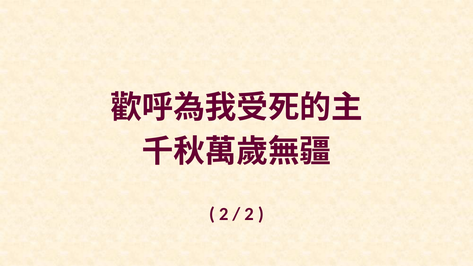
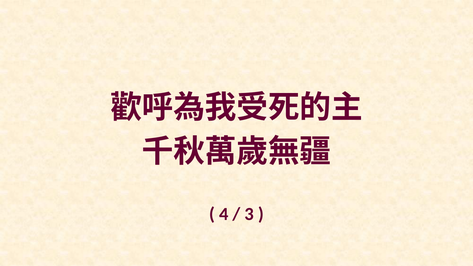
2: 2 -> 4 (224, 214)
2: 2 -> 3 (249, 214)
